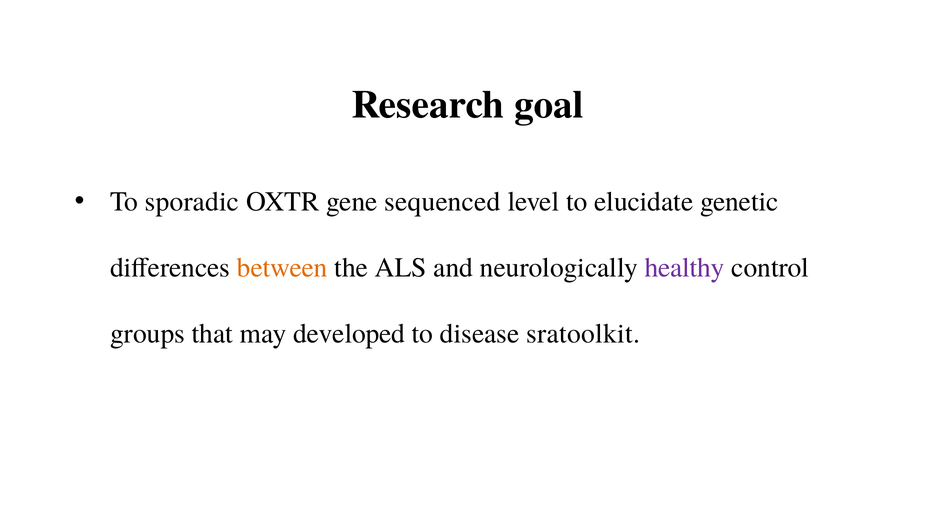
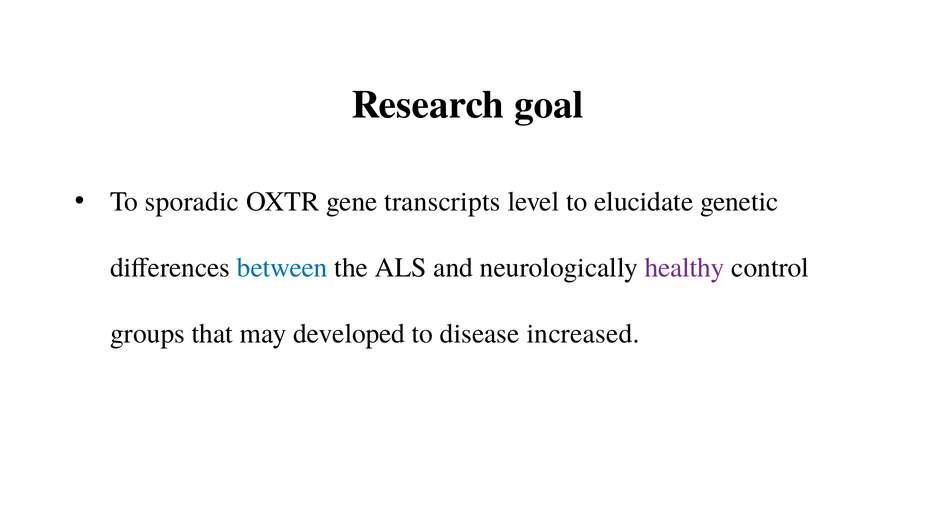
sequenced: sequenced -> transcripts (442, 201)
between colour: orange -> blue (282, 267)
sratoolkit: sratoolkit -> increased (583, 333)
